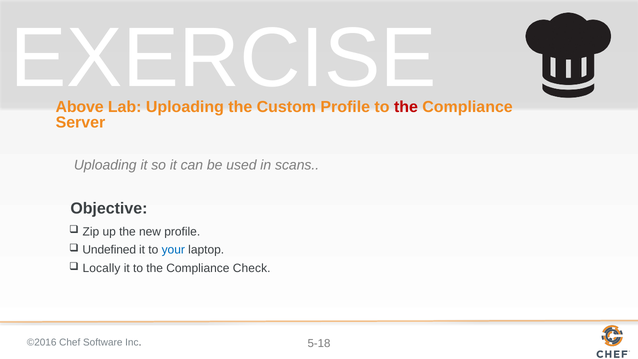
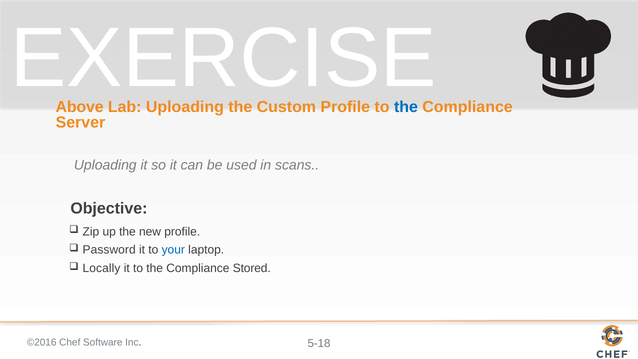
the colour: red -> blue (406, 107)
Undefined: Undefined -> Password (109, 250)
Check: Check -> Stored (252, 268)
